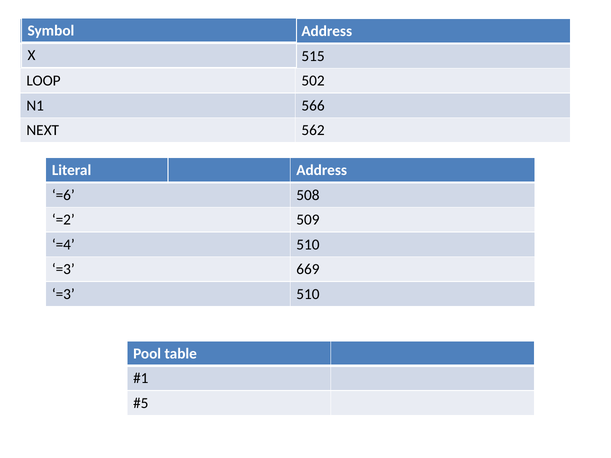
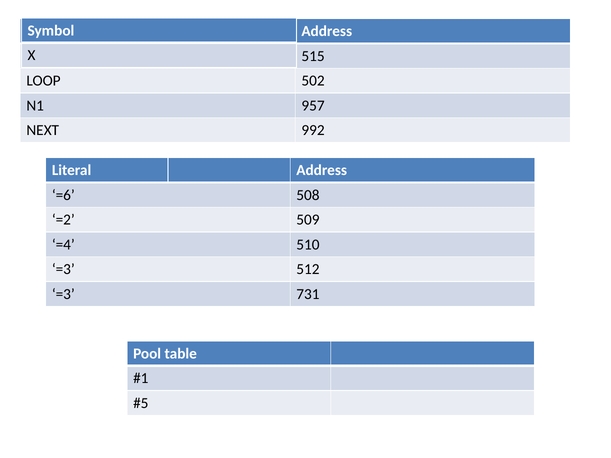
566: 566 -> 957 (313, 106)
562: 562 -> 992 (313, 130)
669: 669 -> 512 (308, 270)
=3 510: 510 -> 731 (308, 294)
